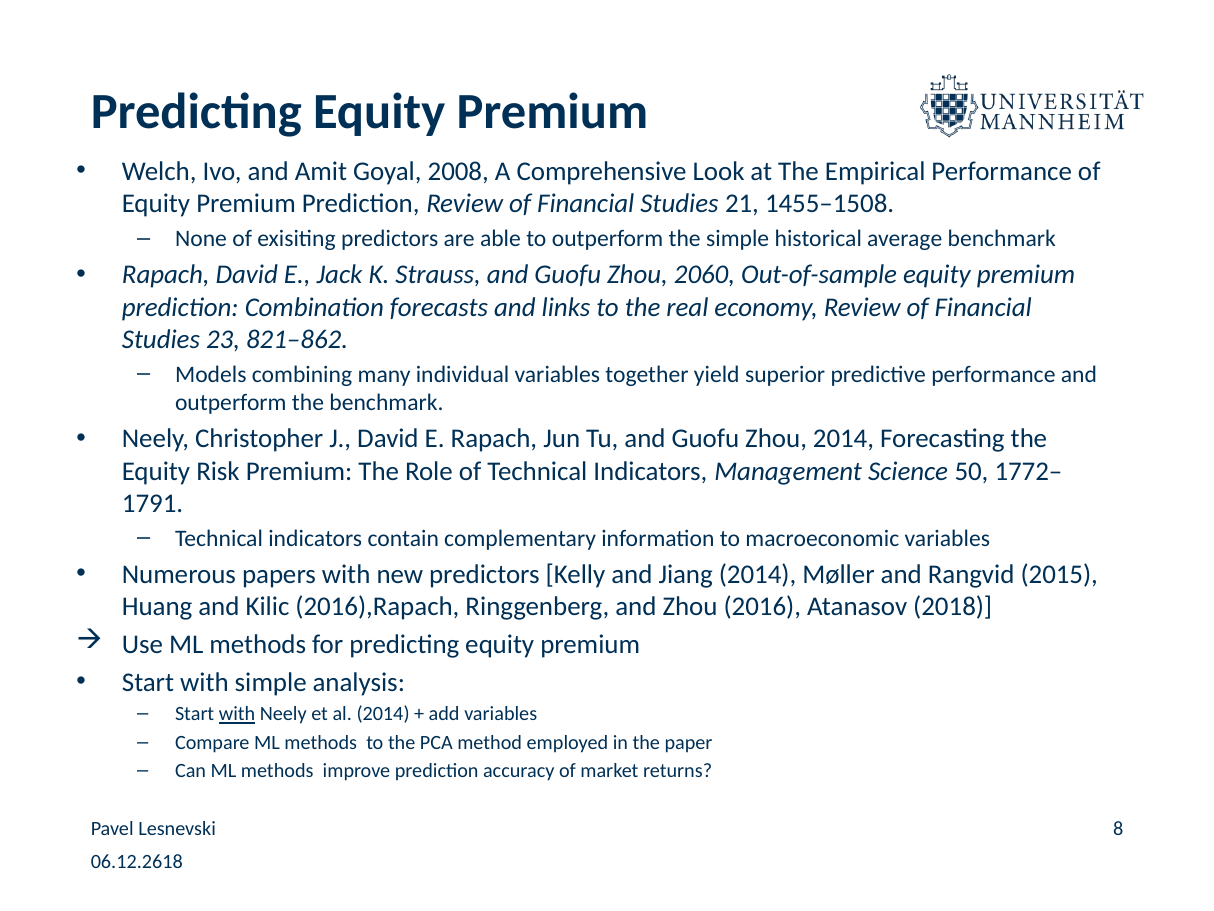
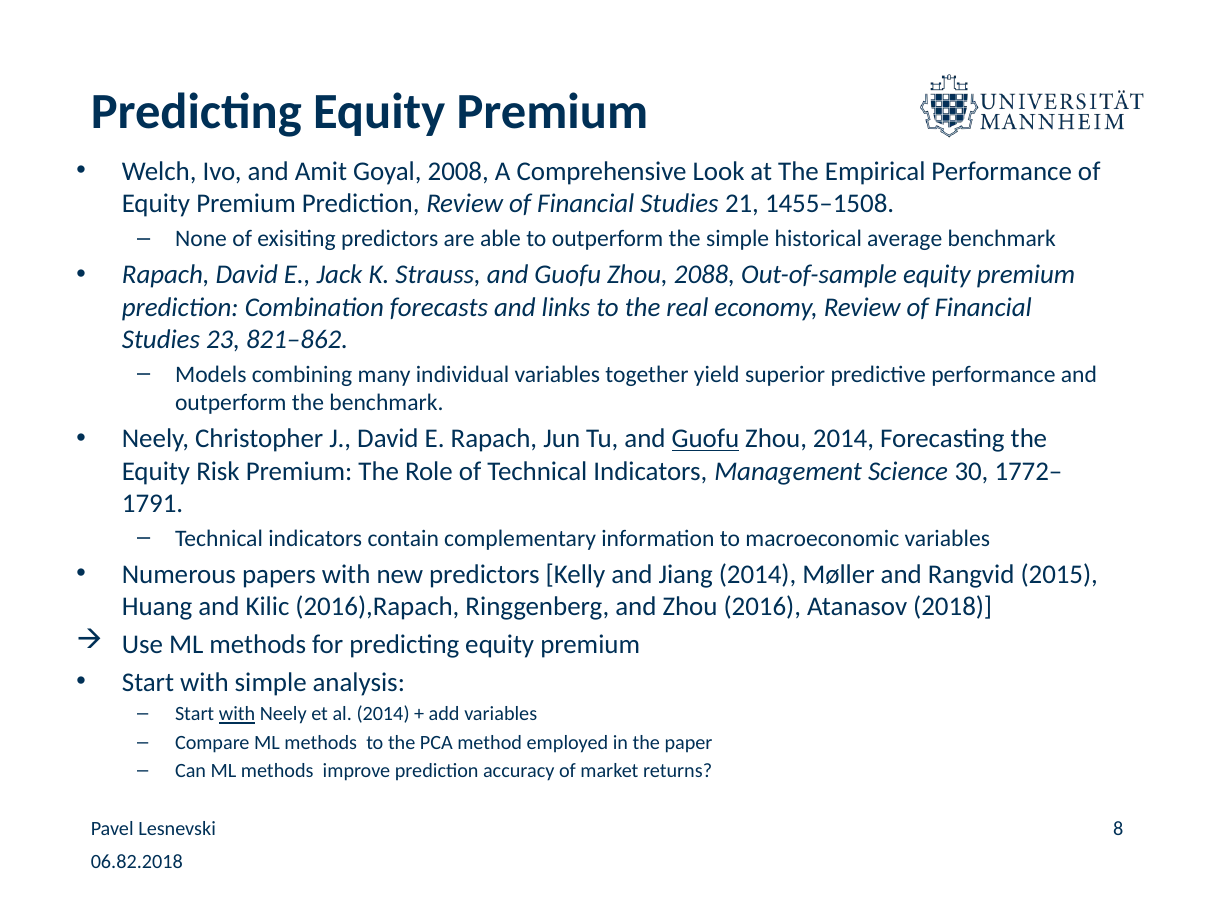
2060: 2060 -> 2088 (704, 275)
Guofu underline: none -> present (705, 439)
50: 50 -> 30 (971, 471)
06.12.2618: 06.12.2618 -> 06.82.2018 (137, 861)
